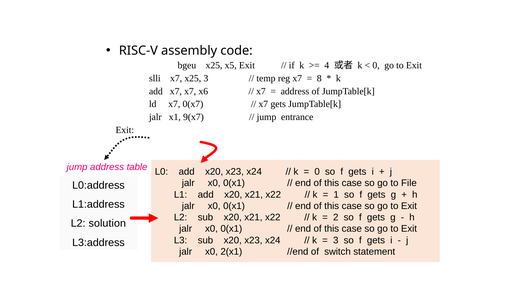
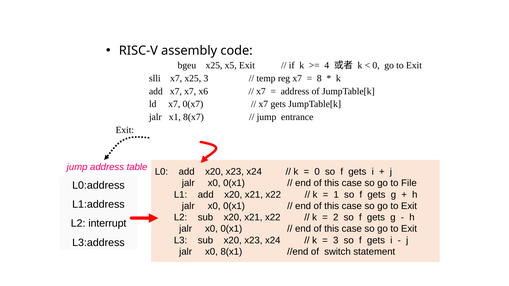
9(x7: 9(x7 -> 8(x7 (193, 117)
solution: solution -> interrupt (107, 224)
2(x1: 2(x1 -> 8(x1 (231, 252)
